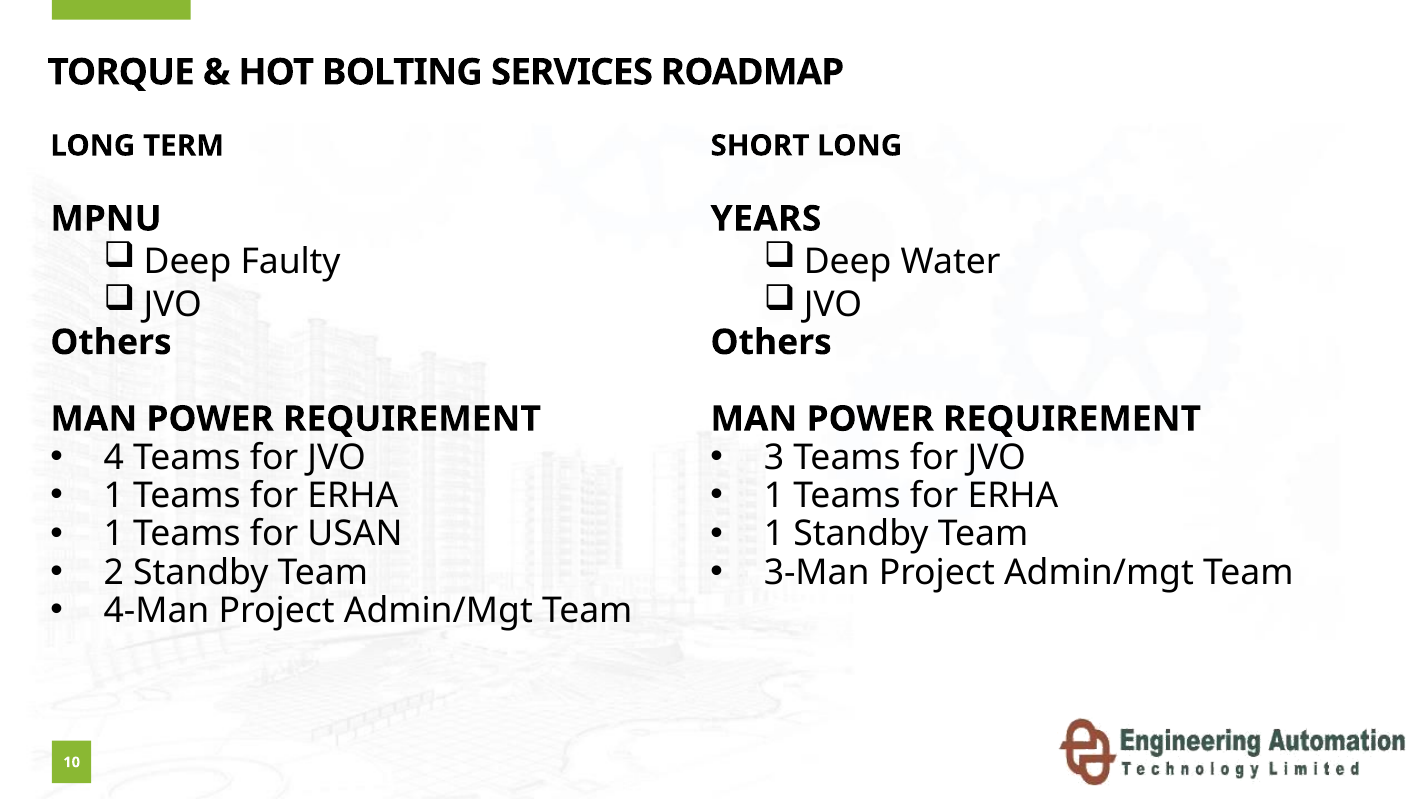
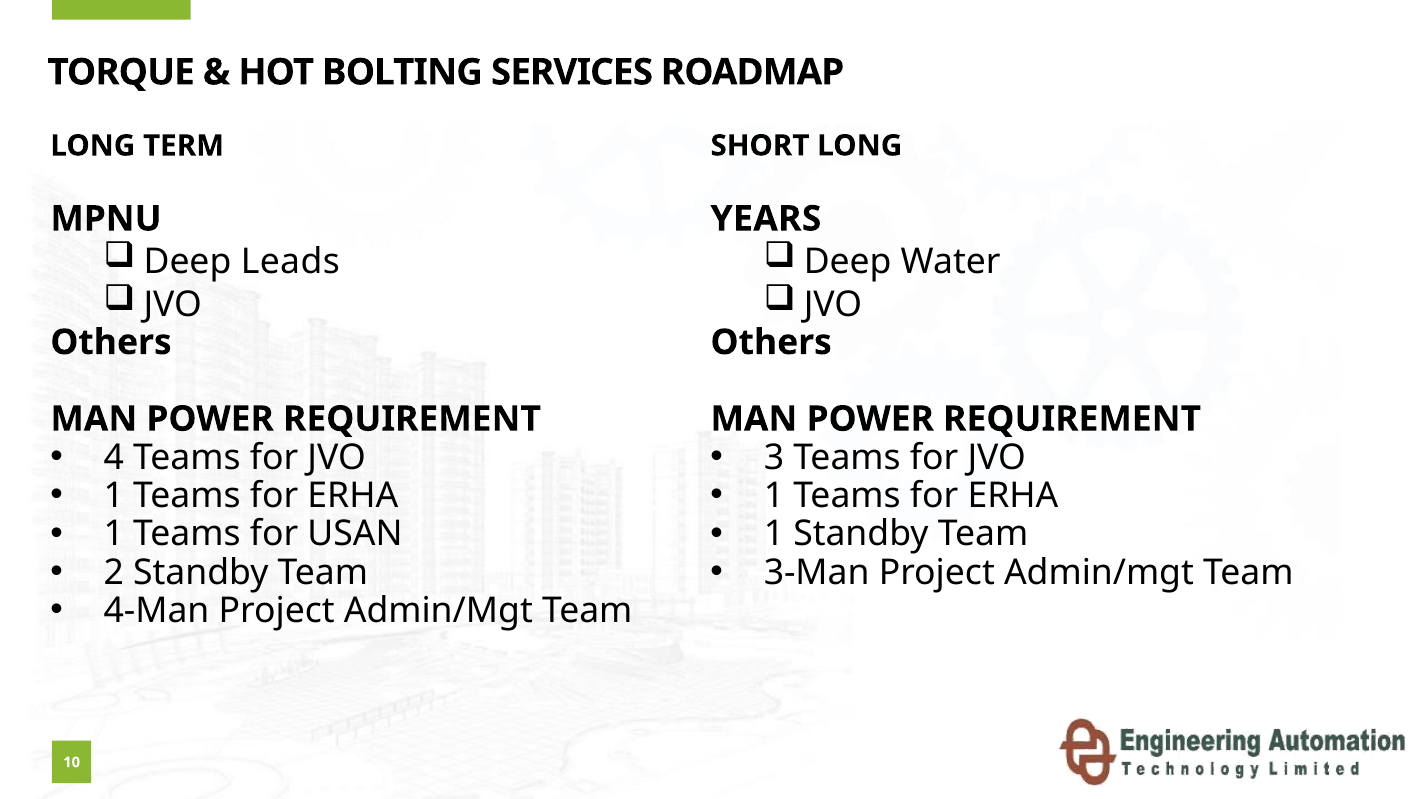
Faulty: Faulty -> Leads (290, 262)
